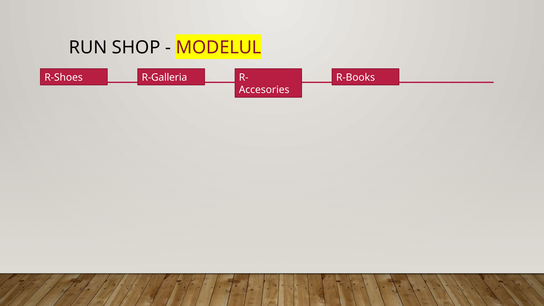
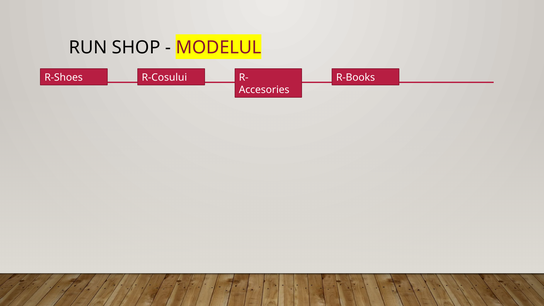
R-Galleria: R-Galleria -> R-Cosului (164, 78)
